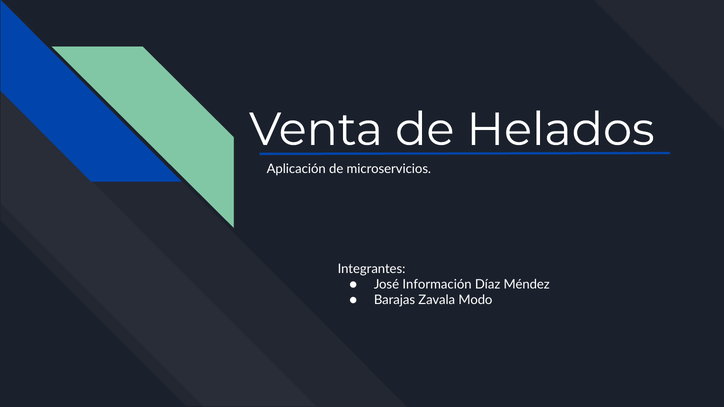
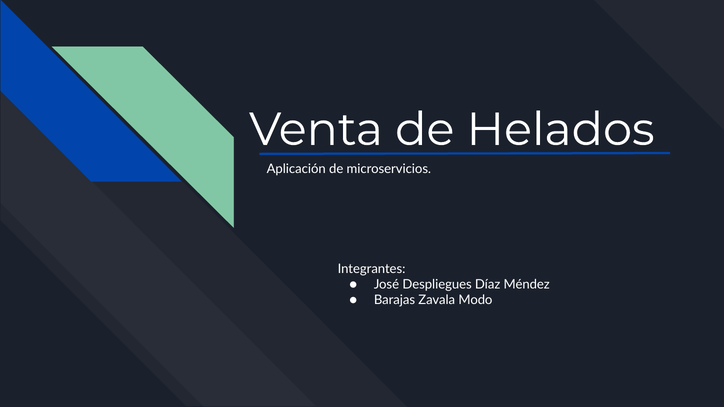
Información: Información -> Despliegues (437, 285)
